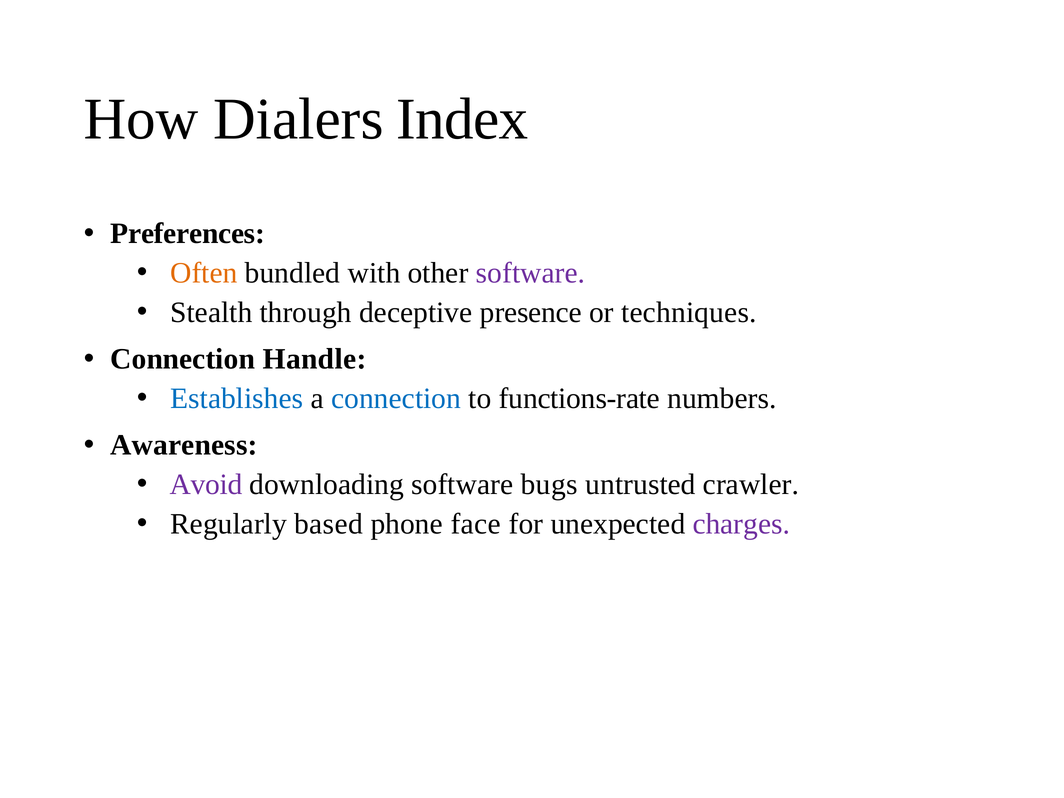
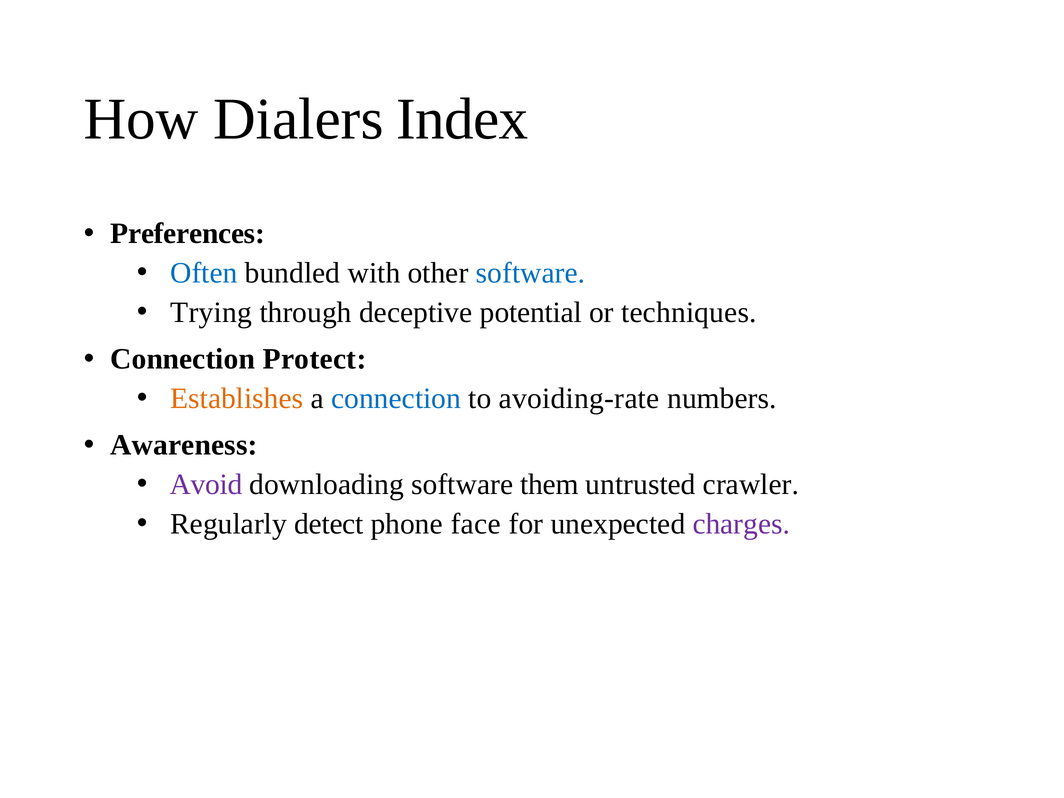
Often colour: orange -> blue (204, 273)
software colour: purple -> blue (531, 273)
Stealth: Stealth -> Trying (211, 312)
presence: presence -> potential (531, 312)
Handle: Handle -> Protect (315, 359)
Establishes colour: blue -> orange (237, 398)
functions-rate: functions-rate -> avoiding-rate (579, 398)
bugs: bugs -> them (550, 484)
based: based -> detect (329, 524)
